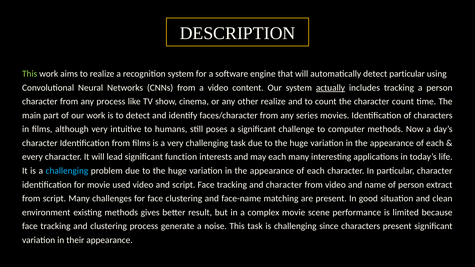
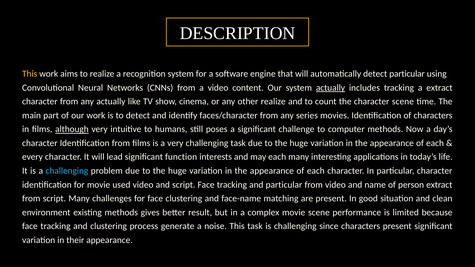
This colour: light green -> yellow (30, 74)
a person: person -> extract (439, 88)
any process: process -> actually (111, 102)
character count: count -> scene (403, 102)
although underline: none -> present (72, 129)
and character: character -> particular (284, 185)
